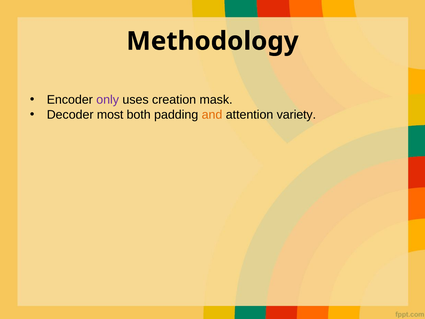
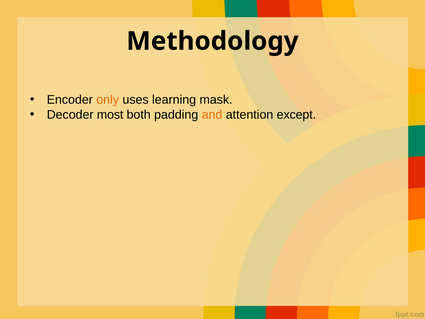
only colour: purple -> orange (108, 100)
creation: creation -> learning (174, 100)
variety: variety -> except (296, 115)
